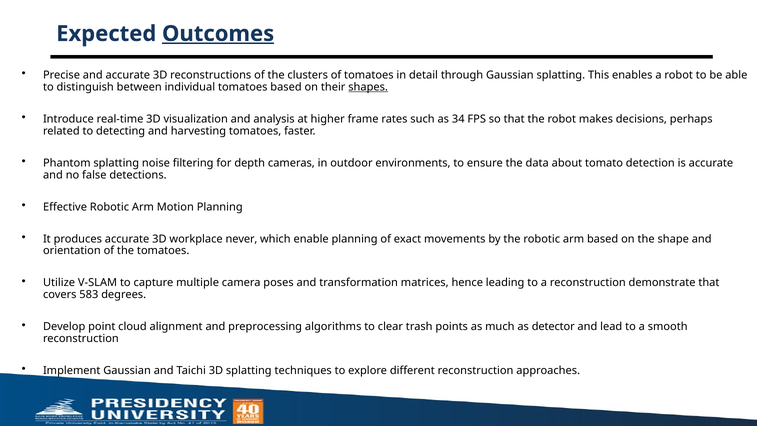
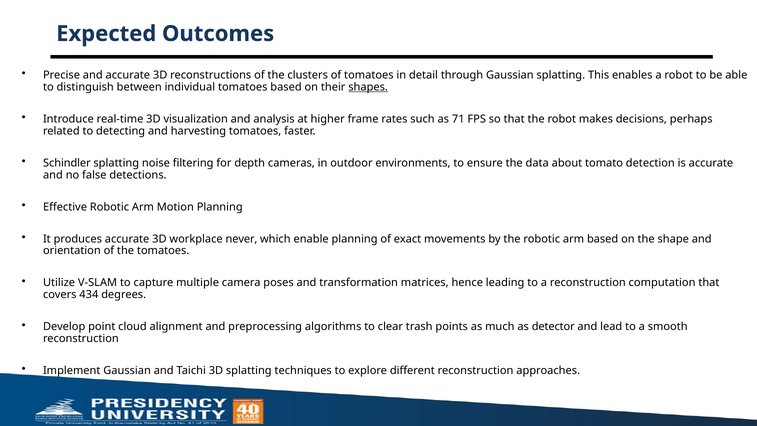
Outcomes underline: present -> none (218, 34)
34: 34 -> 71 (458, 119)
Phantom: Phantom -> Schindler (67, 163)
demonstrate: demonstrate -> computation (662, 283)
583: 583 -> 434 (89, 295)
